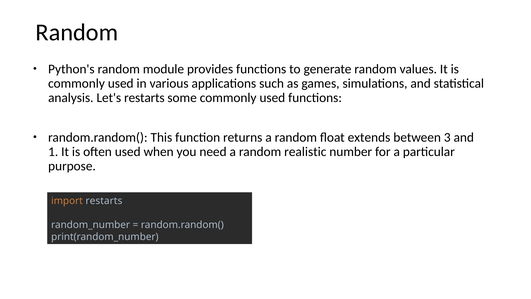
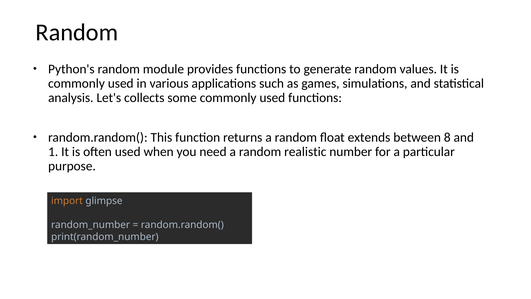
Let's restarts: restarts -> collects (144, 98)
3: 3 -> 8 (447, 137)
import restarts: restarts -> glimpse (104, 201)
